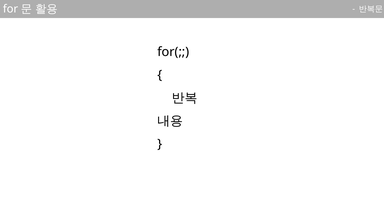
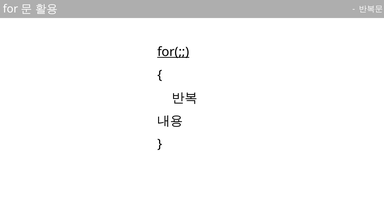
for( underline: none -> present (173, 52)
